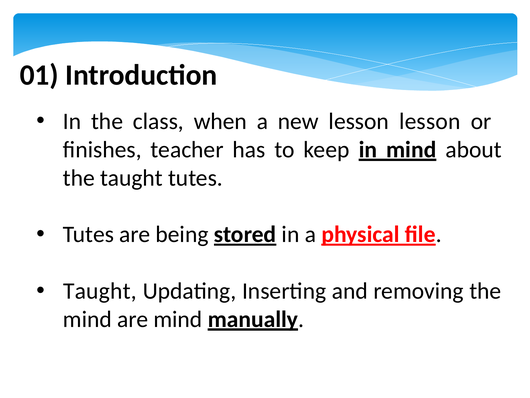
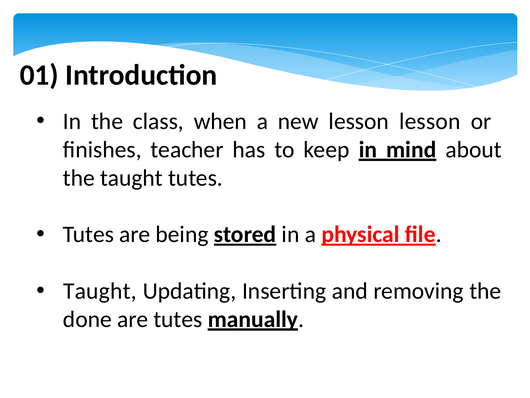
mind: mind -> done (87, 319)
are mind: mind -> tutes (178, 319)
